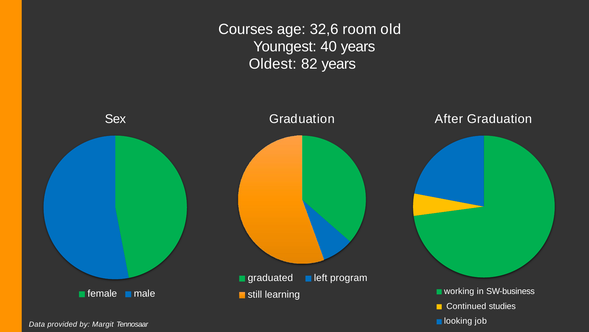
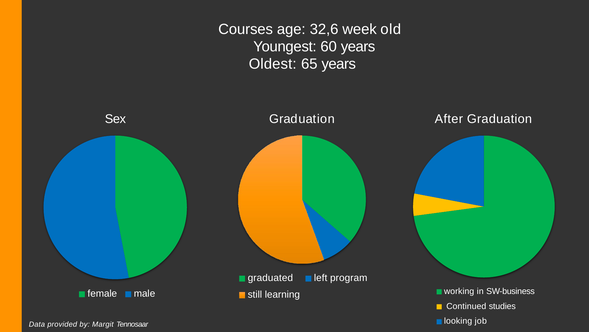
room: room -> week (360, 29)
40: 40 -> 60 (329, 46)
82: 82 -> 65 (309, 64)
